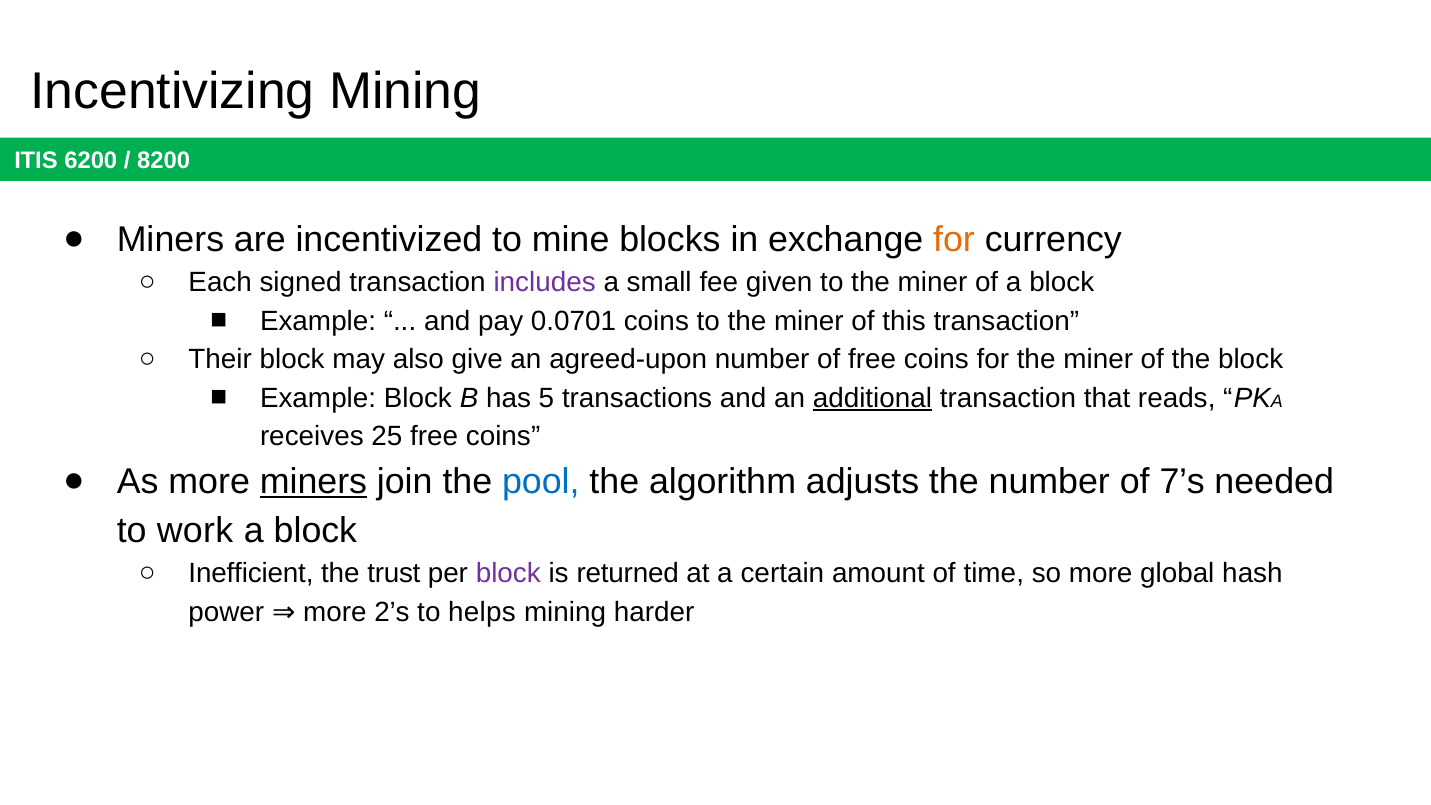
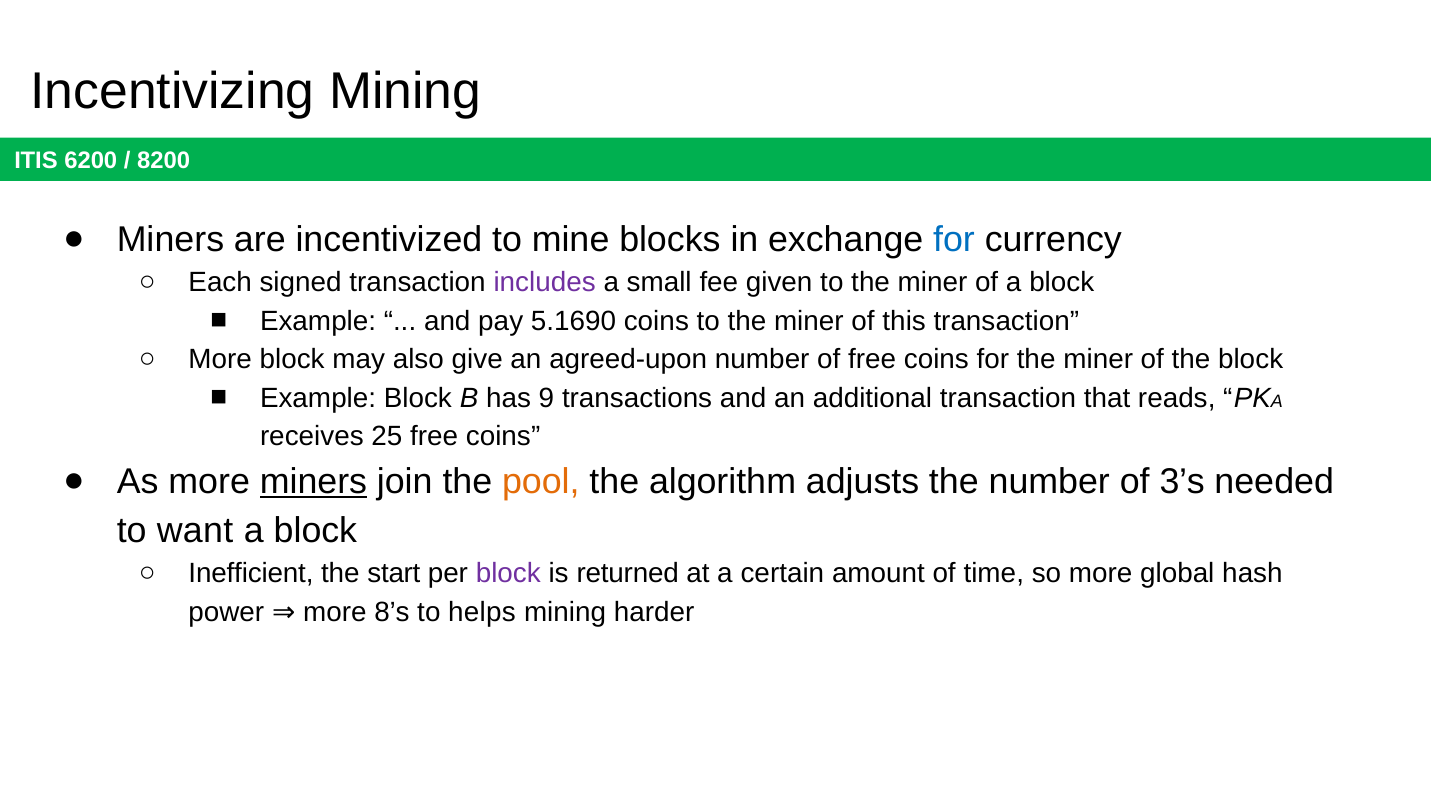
for colour: orange -> blue (954, 240)
0.0701: 0.0701 -> 5.1690 (574, 321)
Their: Their -> More (220, 359)
5: 5 -> 9 (546, 398)
additional underline: present -> none (872, 398)
pool colour: blue -> orange (541, 482)
7’s: 7’s -> 3’s (1182, 482)
work: work -> want (195, 531)
trust: trust -> start (394, 574)
2’s: 2’s -> 8’s (392, 612)
